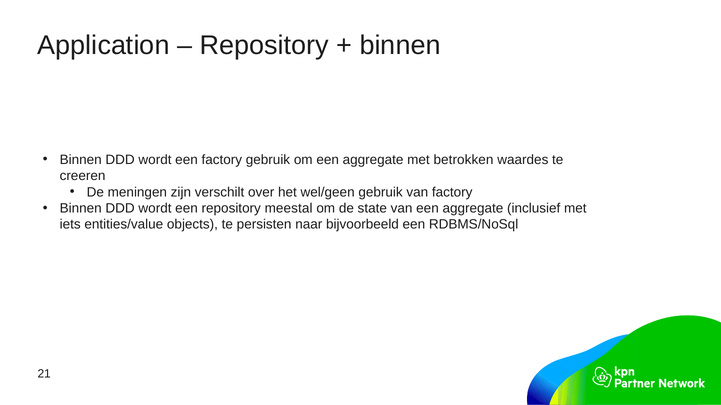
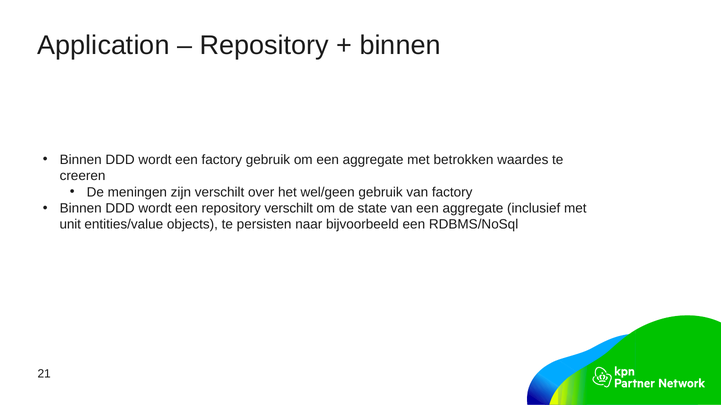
repository meestal: meestal -> verschilt (289, 209)
iets: iets -> unit (70, 225)
